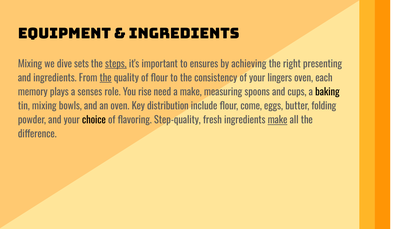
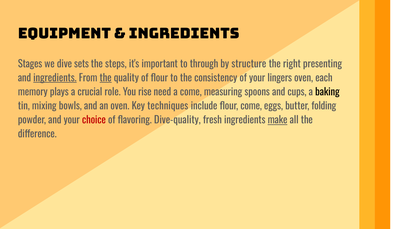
Mixing: Mixing -> Stages (30, 64)
steps underline: present -> none (116, 64)
ensures: ensures -> through (204, 64)
achieving: achieving -> structure (249, 64)
ingredients underline: none -> present (55, 78)
senses: senses -> crucial (90, 92)
a make: make -> come (191, 92)
distribution: distribution -> techniques (168, 106)
choice colour: black -> red (94, 120)
Step-quality: Step-quality -> Dive-quality (177, 120)
